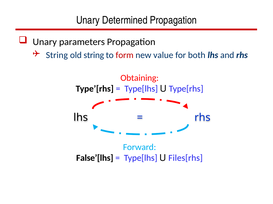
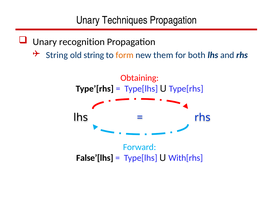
Determined: Determined -> Techniques (125, 20)
parameters: parameters -> recognition (82, 42)
form colour: red -> orange (125, 55)
value: value -> them (163, 55)
Files[rhs: Files[rhs -> With[rhs (186, 158)
